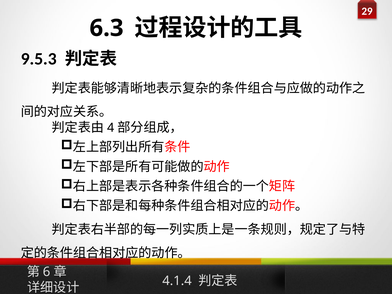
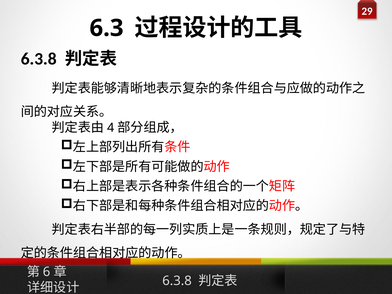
9.5.3: 9.5.3 -> 6.3.8 (39, 59)
4.1.4: 4.1.4 -> 6.3.8 (177, 281)
